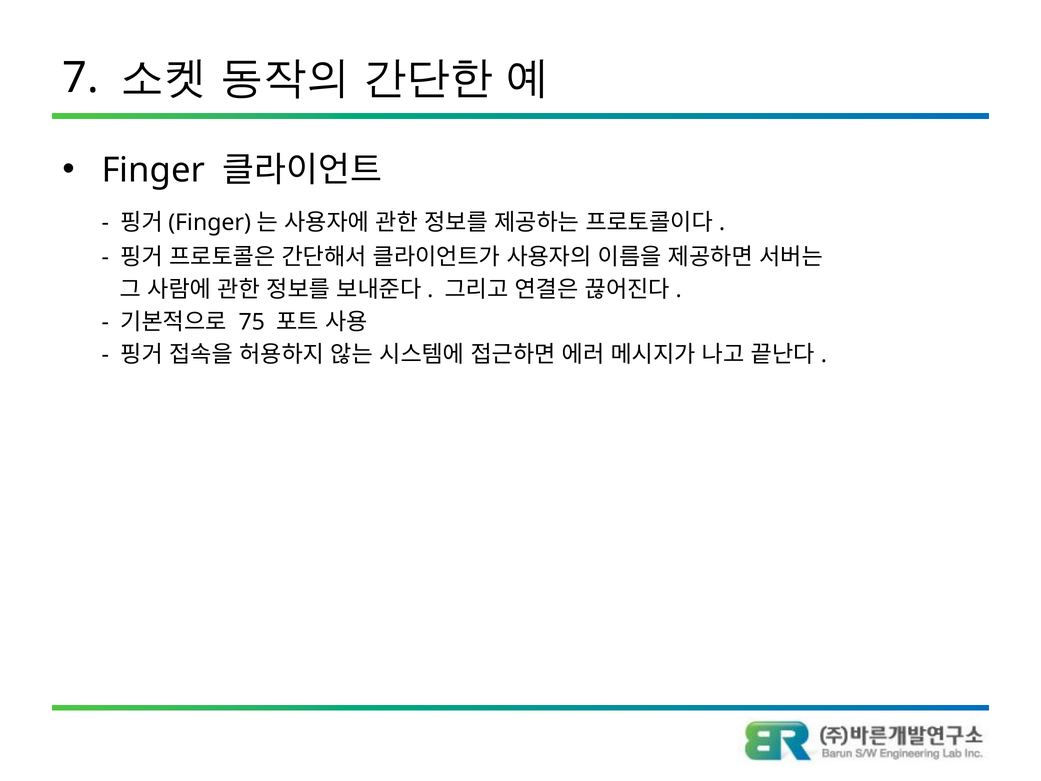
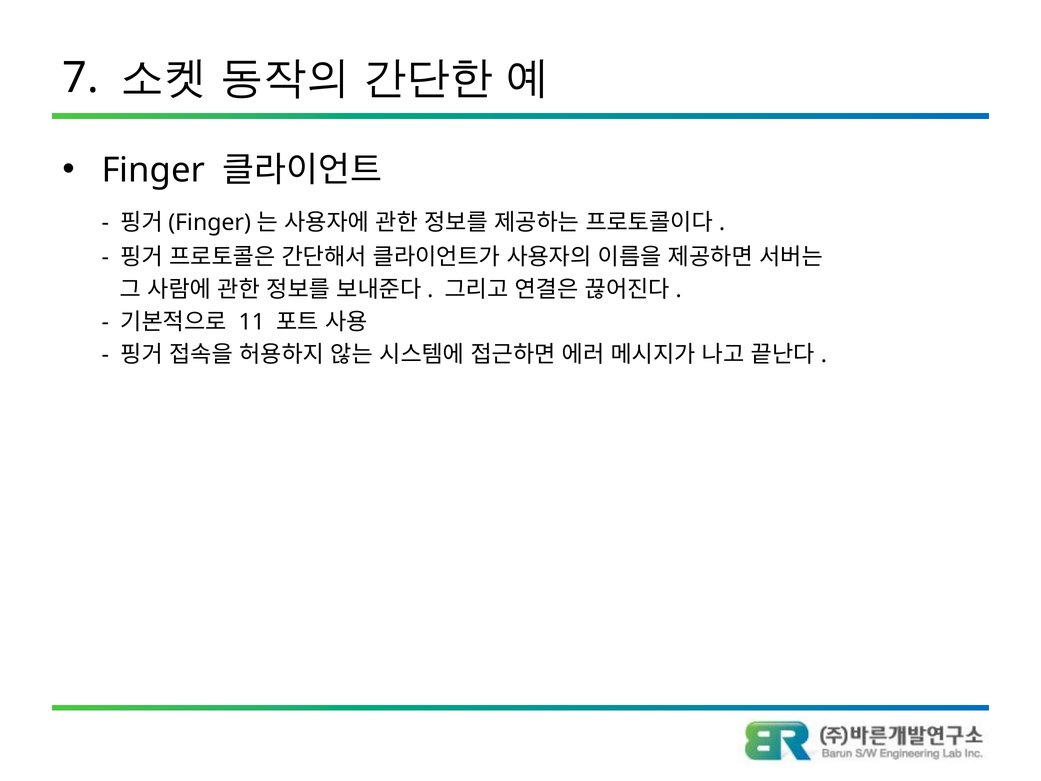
75: 75 -> 11 (252, 322)
